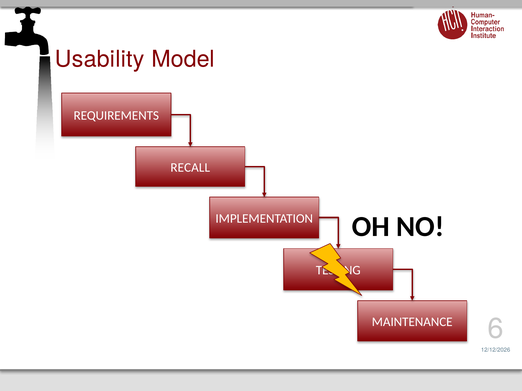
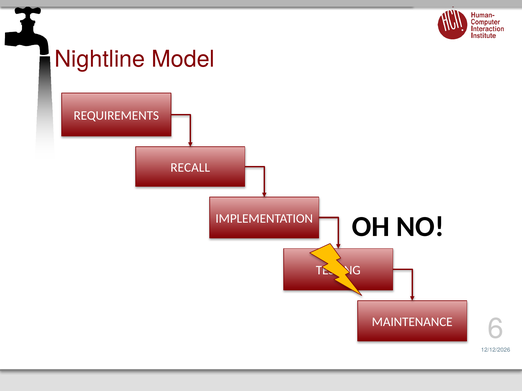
Usability: Usability -> Nightline (100, 59)
